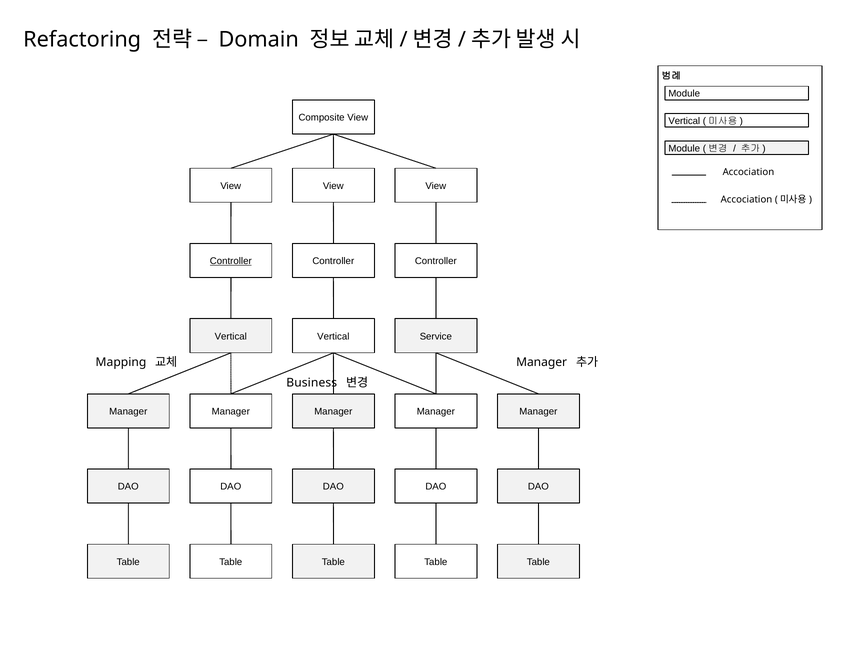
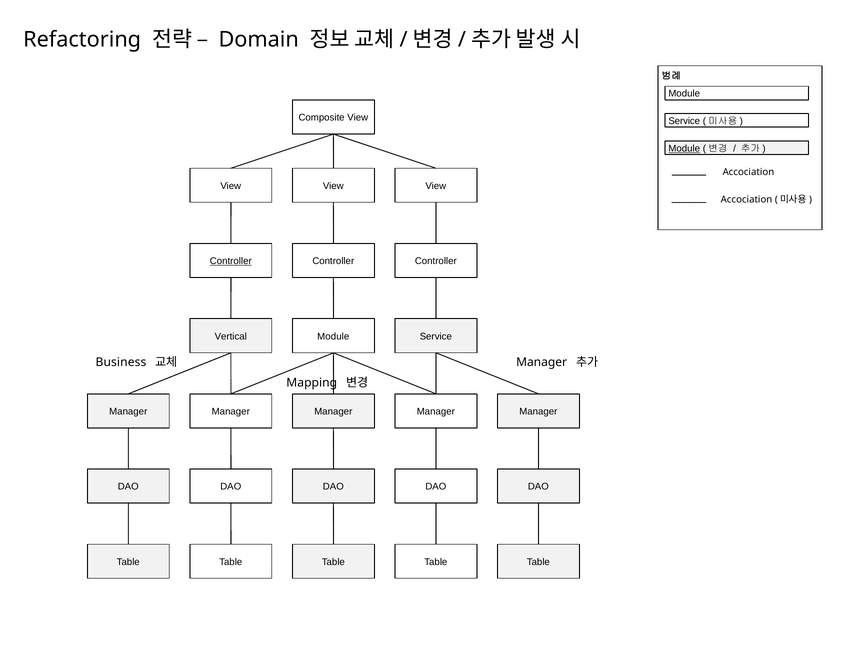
Vertical: Vertical -> Service (684, 121)
Module underline: none -> present (684, 148)
Vertical: Vertical -> Module (333, 336)
Mapping: Mapping -> Business (121, 362)
Business: Business -> Mapping (312, 383)
